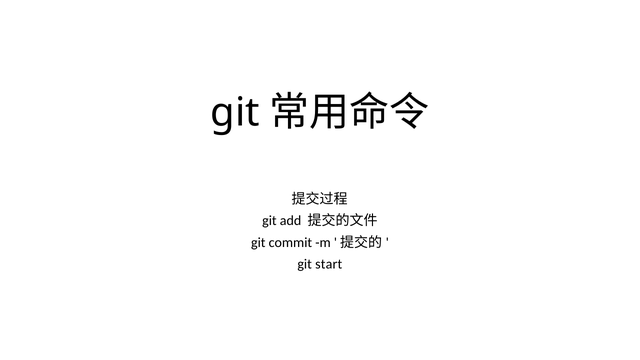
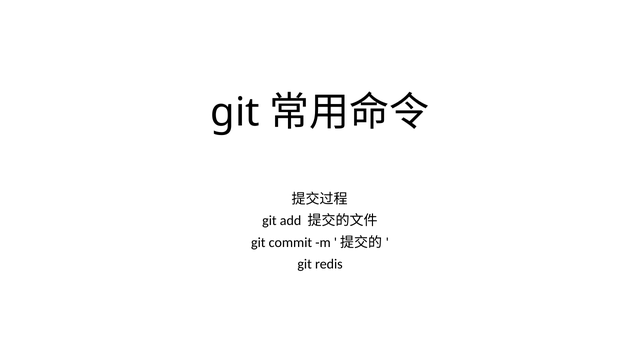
start: start -> redis (329, 264)
